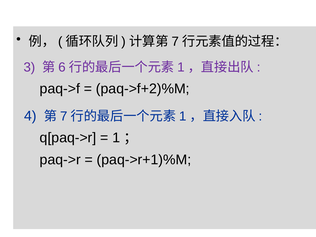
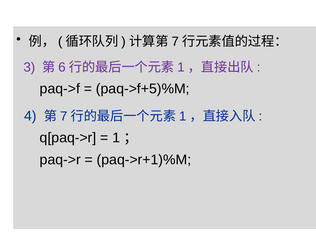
paq->f+2)%M: paq->f+2)%M -> paq->f+5)%M (143, 89)
